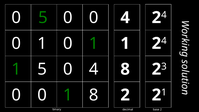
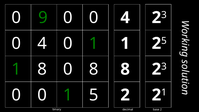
0 5: 5 -> 9 (43, 18)
4: 4 -> 3 (164, 15)
1: 1 -> 4 (42, 43)
4: 4 -> 5 (164, 41)
5: 5 -> 8 (42, 69)
0 4: 4 -> 8 (94, 69)
0 1 8: 8 -> 5 (94, 95)
